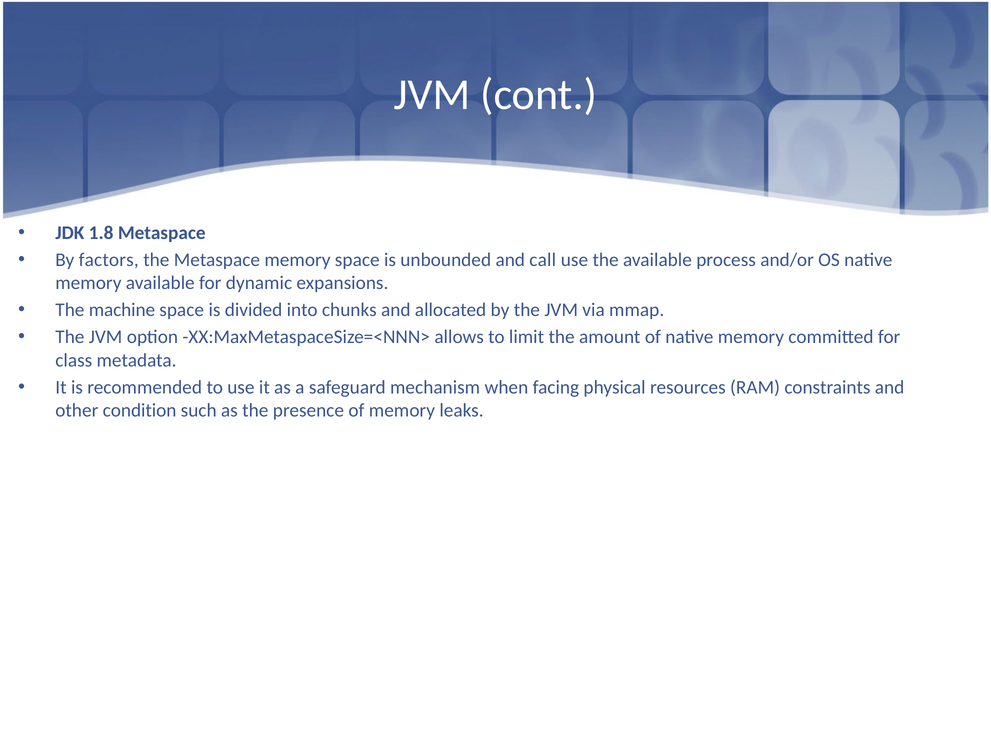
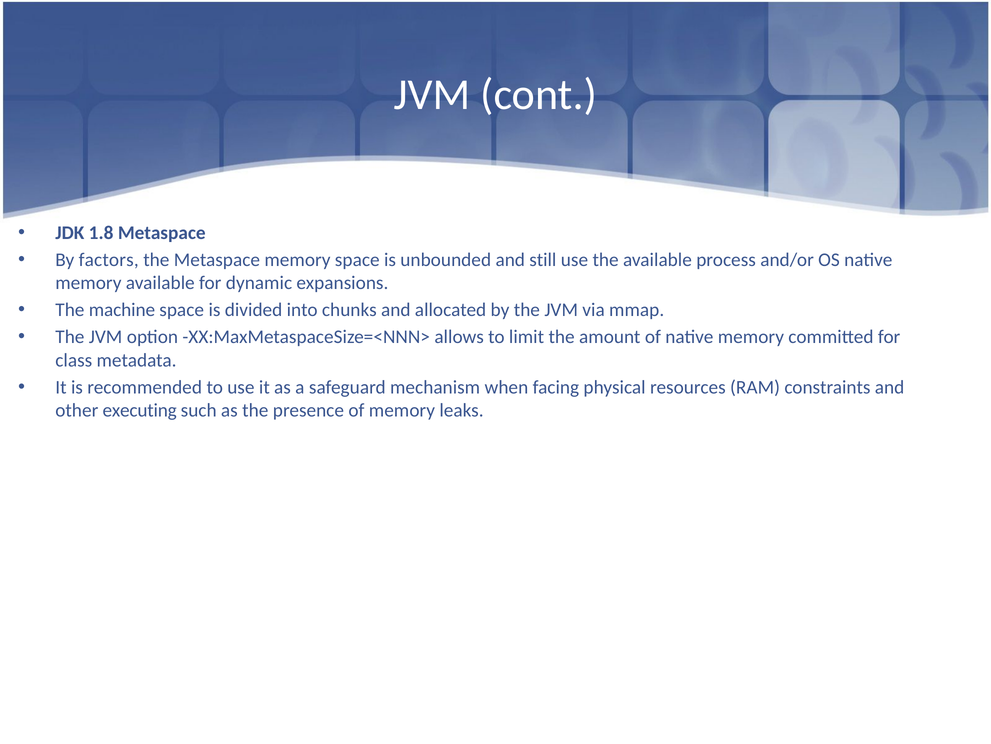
call: call -> still (543, 260)
condition: condition -> executing (140, 410)
